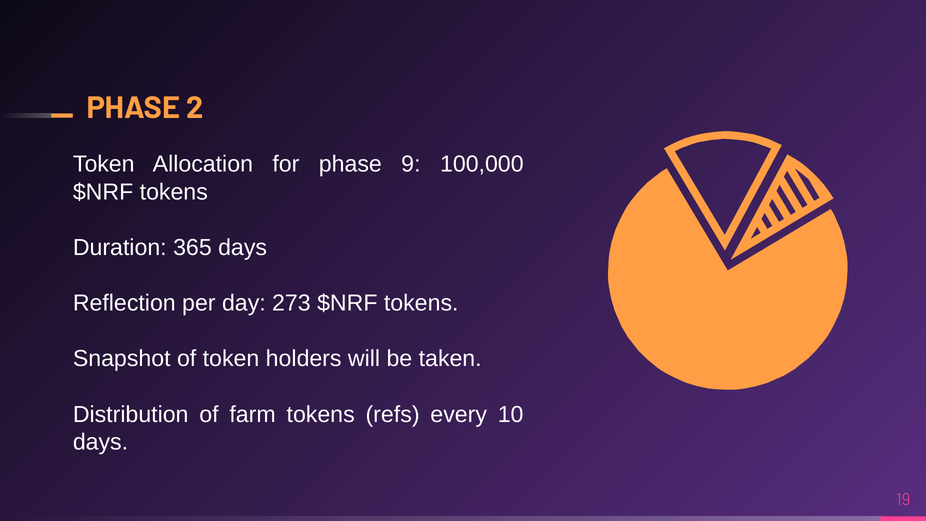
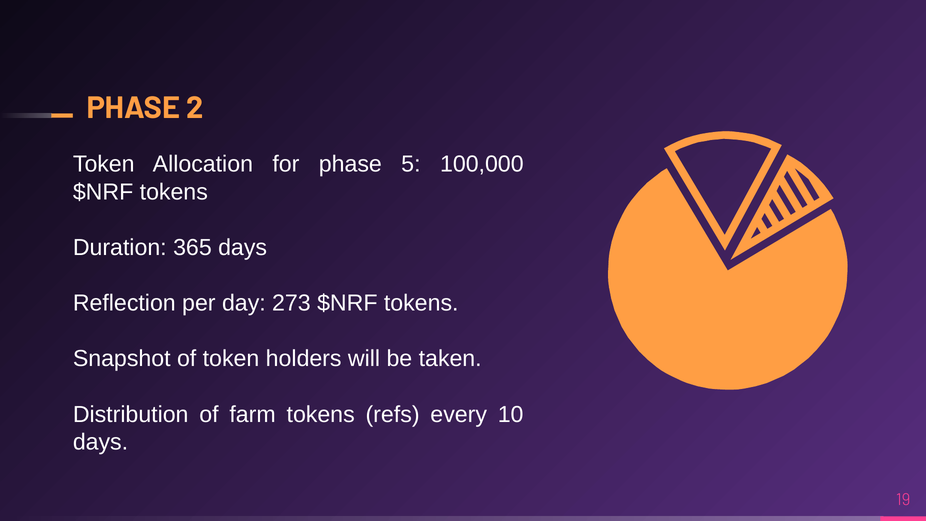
9: 9 -> 5 (411, 164)
